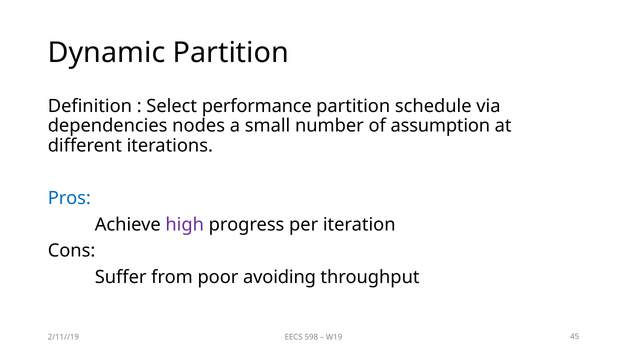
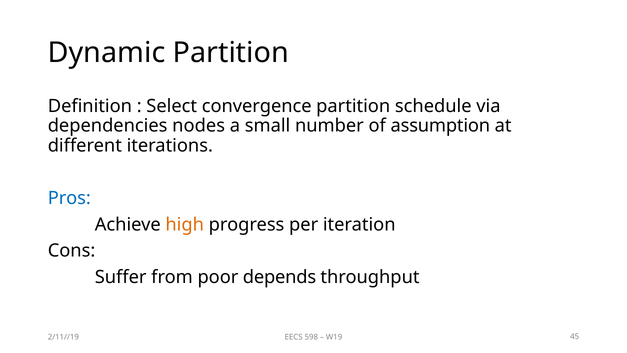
performance: performance -> convergence (257, 106)
high colour: purple -> orange (185, 224)
avoiding: avoiding -> depends (280, 277)
